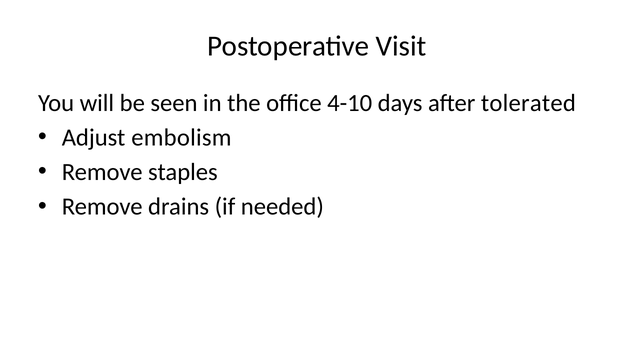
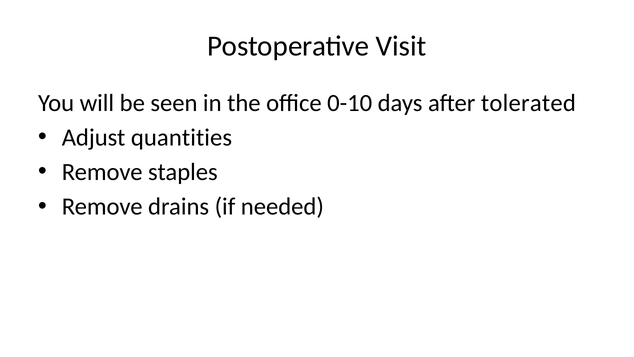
4-10: 4-10 -> 0-10 (350, 103)
embolism: embolism -> quantities (181, 137)
